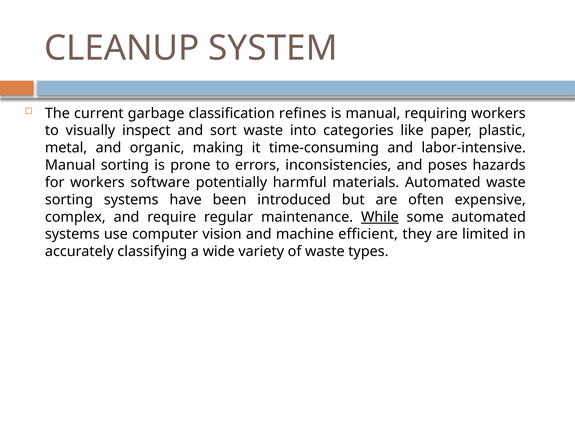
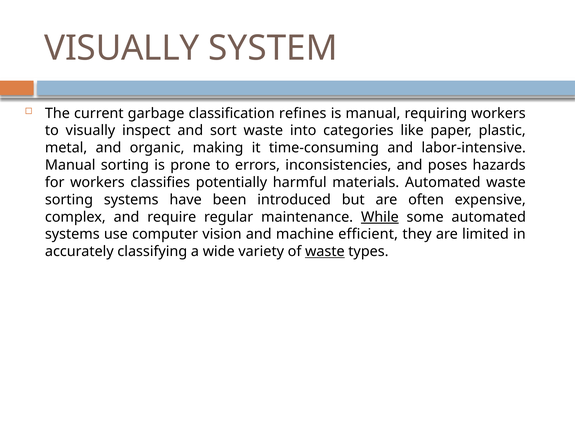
CLEANUP: CLEANUP -> VISUALLY (122, 48)
software: software -> classifies (160, 182)
waste underline: none -> present (325, 251)
